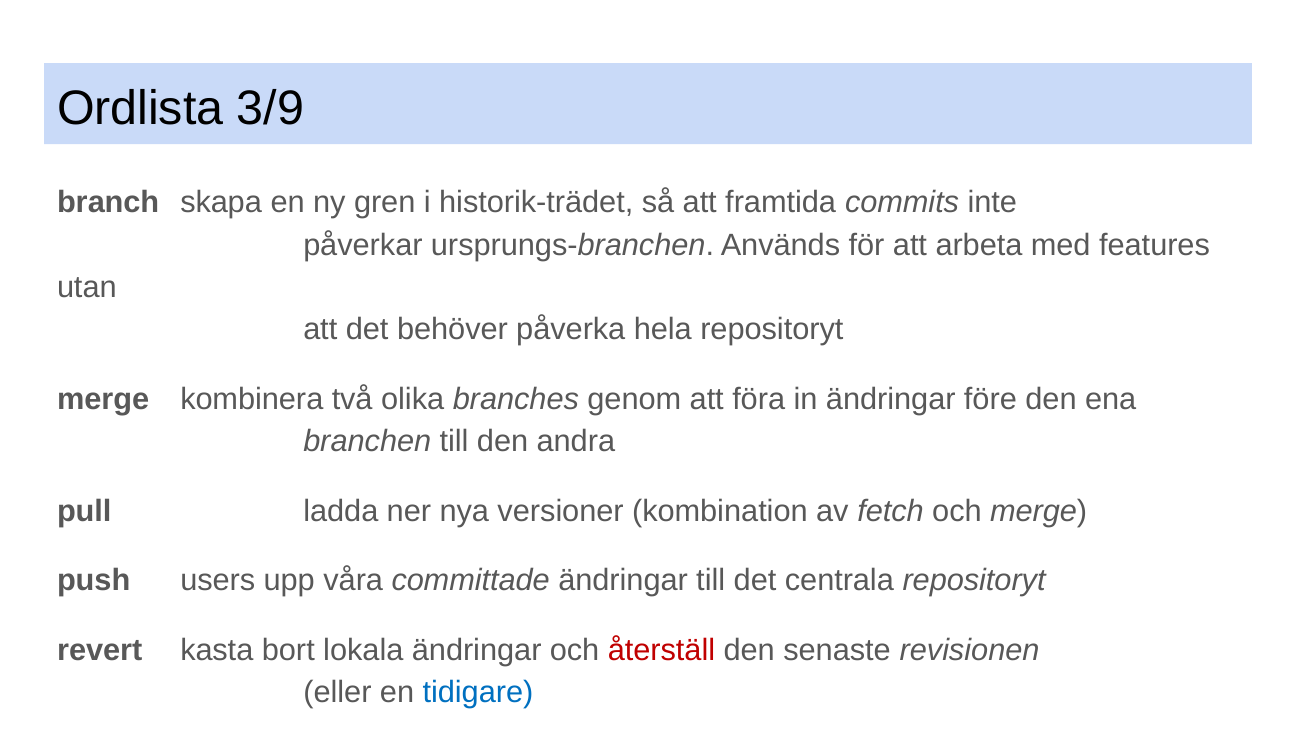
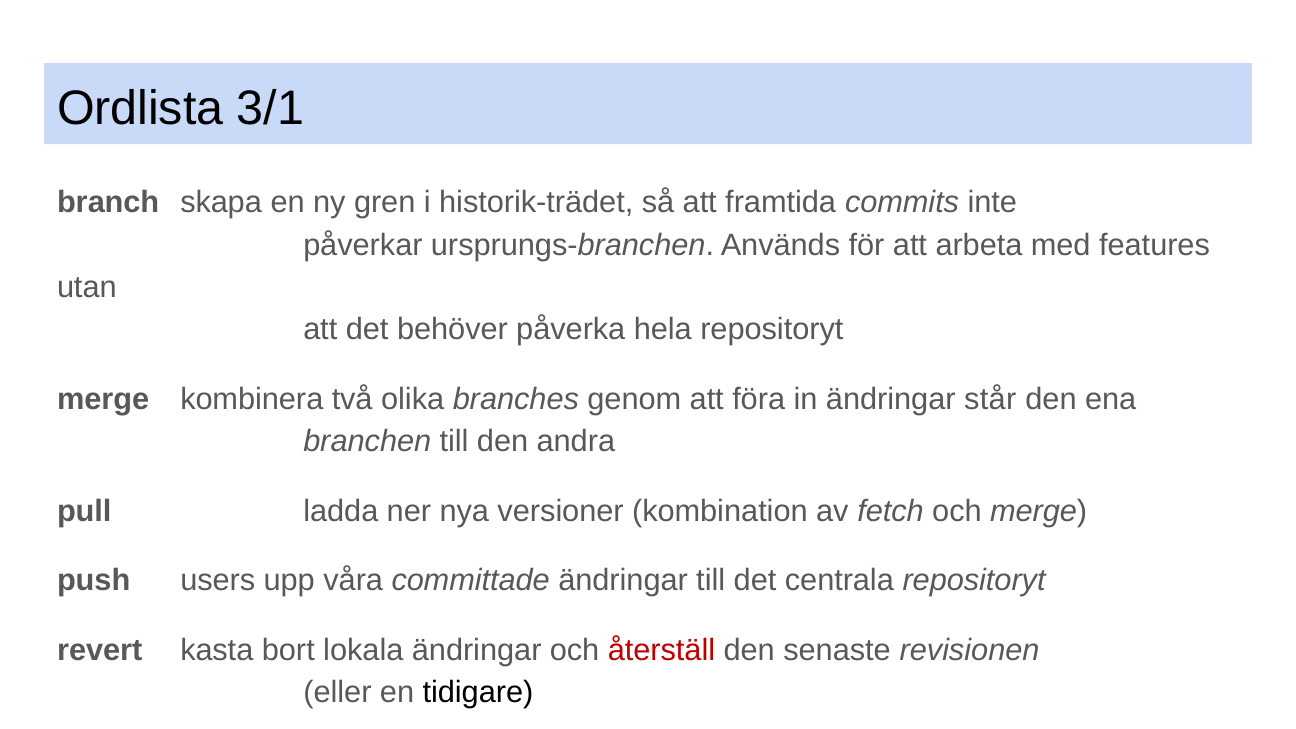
3/9: 3/9 -> 3/1 (270, 108)
före: före -> står (990, 399)
tidigare colour: blue -> black (478, 692)
